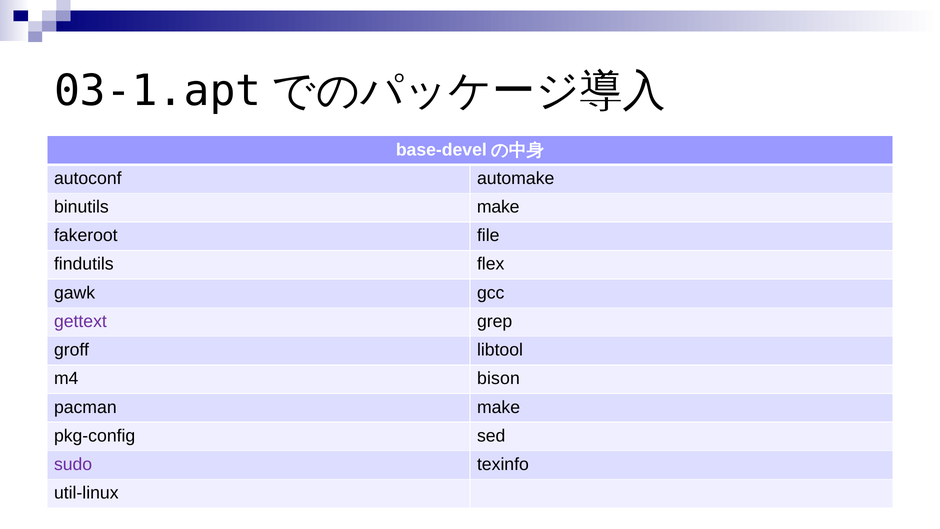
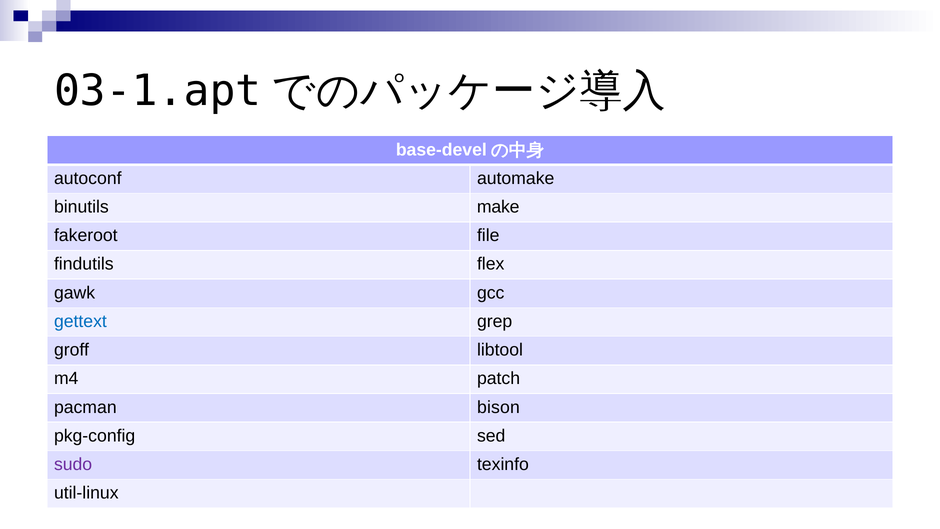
gettext colour: purple -> blue (80, 321)
bison: bison -> patch (499, 378)
pacman make: make -> bison (498, 407)
